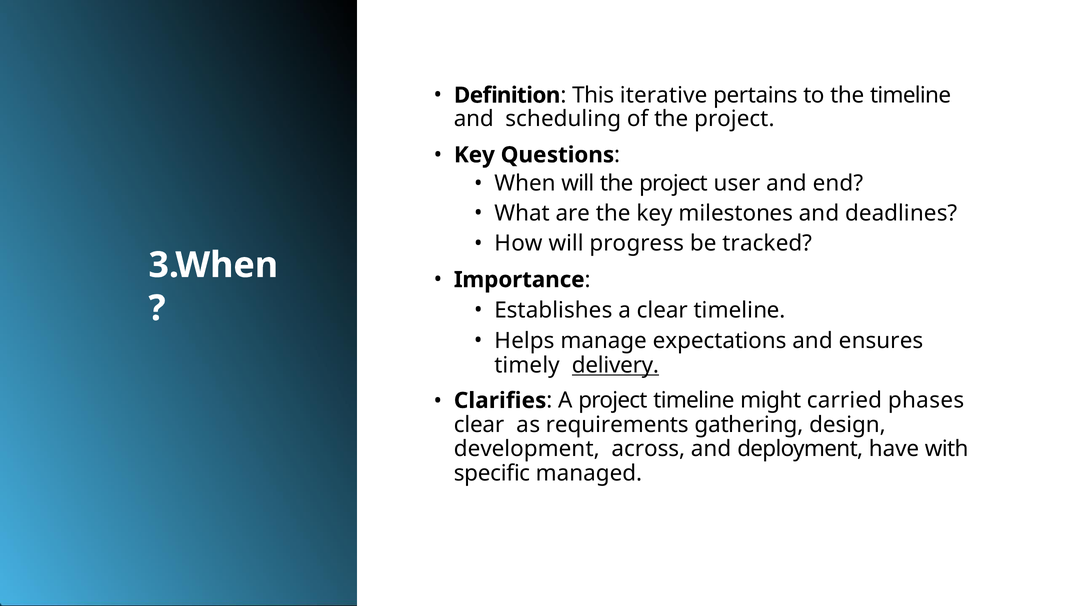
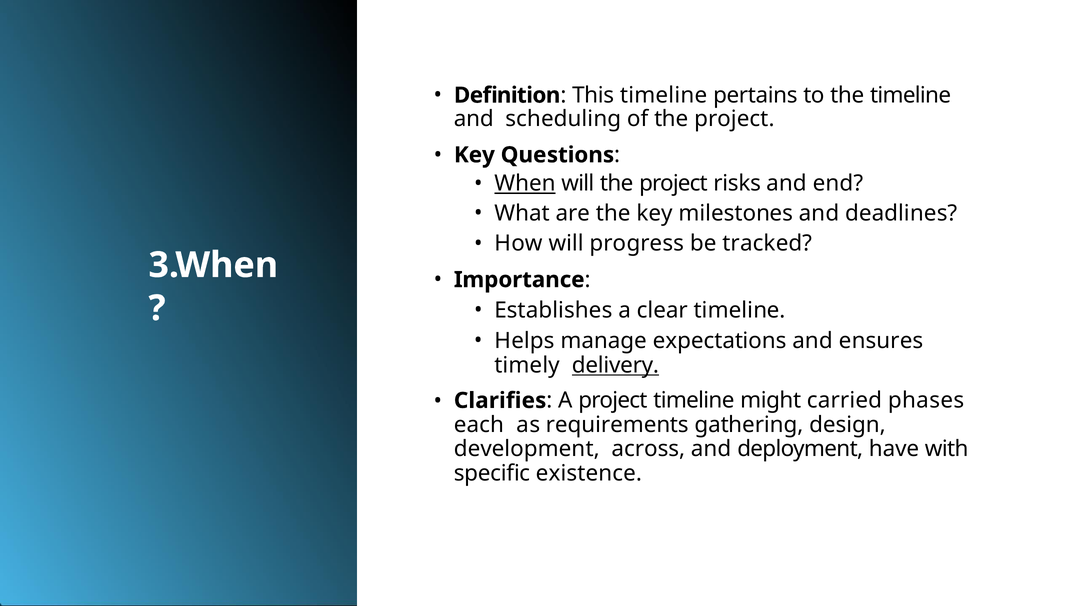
This iterative: iterative -> timeline (664, 95)
When underline: none -> present (525, 184)
user: user -> risks (737, 184)
clear: clear -> each (479, 425)
managed: managed -> existence (589, 473)
